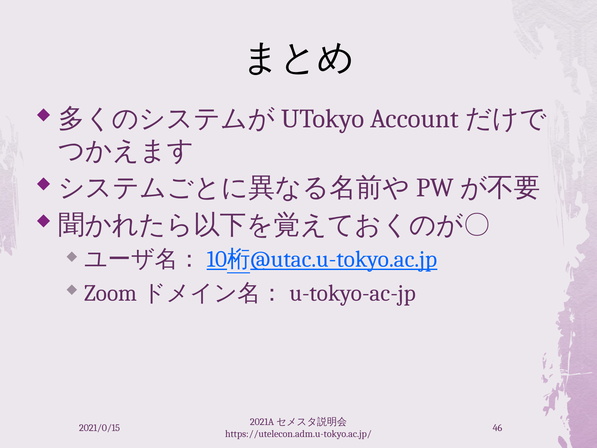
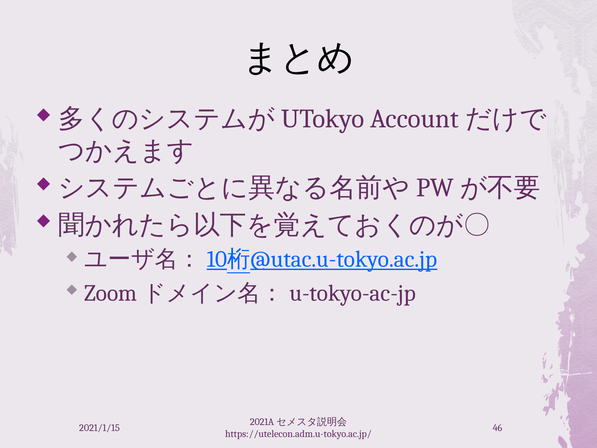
2021/0/15: 2021/0/15 -> 2021/1/15 (99, 428)
